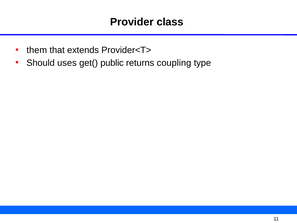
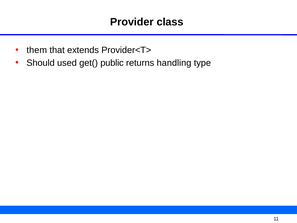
uses: uses -> used (67, 63)
coupling: coupling -> handling (174, 63)
